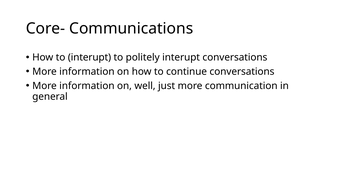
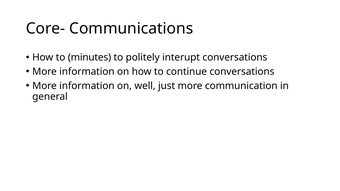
to interupt: interupt -> minutes (90, 57)
